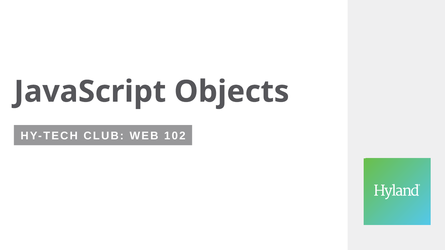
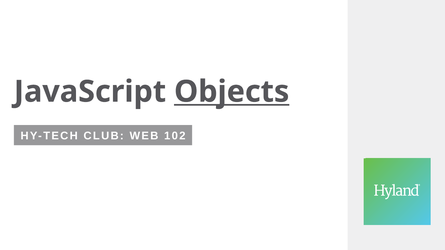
Objects underline: none -> present (232, 92)
